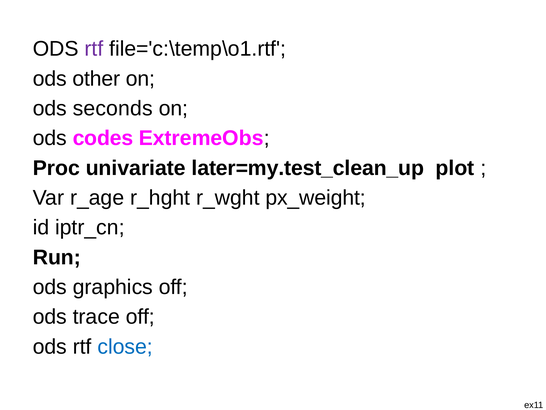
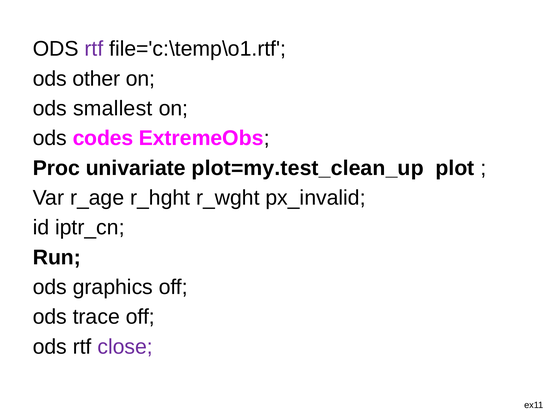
seconds: seconds -> smallest (113, 108)
later=my.test_clean_up: later=my.test_clean_up -> plot=my.test_clean_up (308, 168)
px_weight: px_weight -> px_invalid (316, 198)
close colour: blue -> purple (125, 346)
